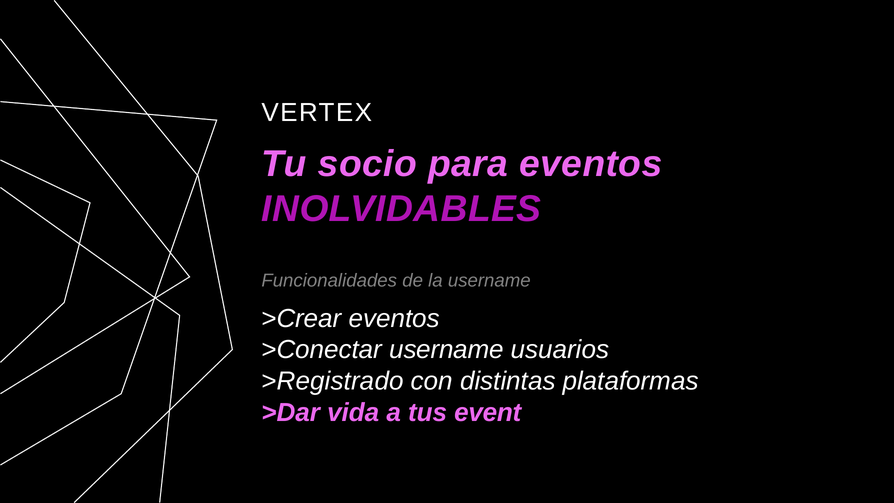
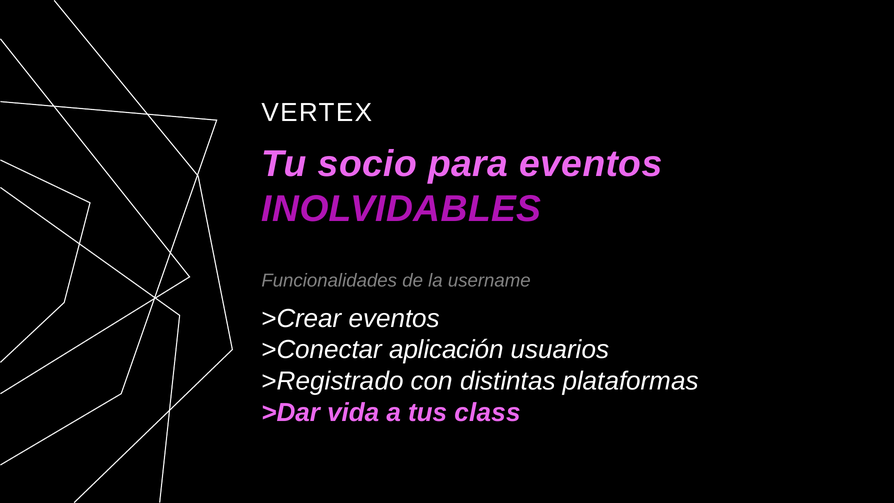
>Conectar username: username -> aplicación (447, 350)
event: event -> class (487, 412)
